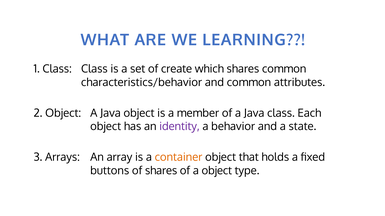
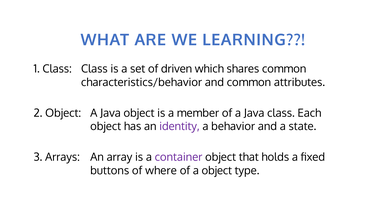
create: create -> driven (177, 69)
container colour: orange -> purple (179, 158)
of shares: shares -> where (161, 171)
